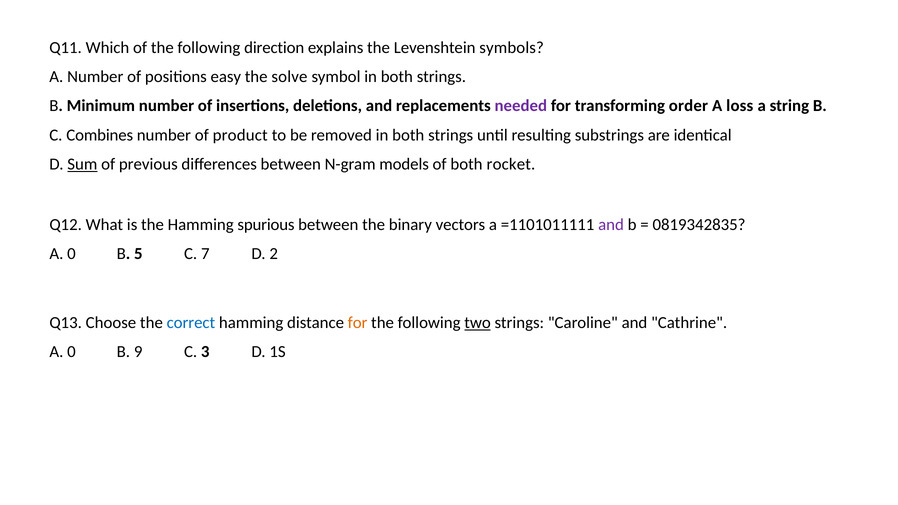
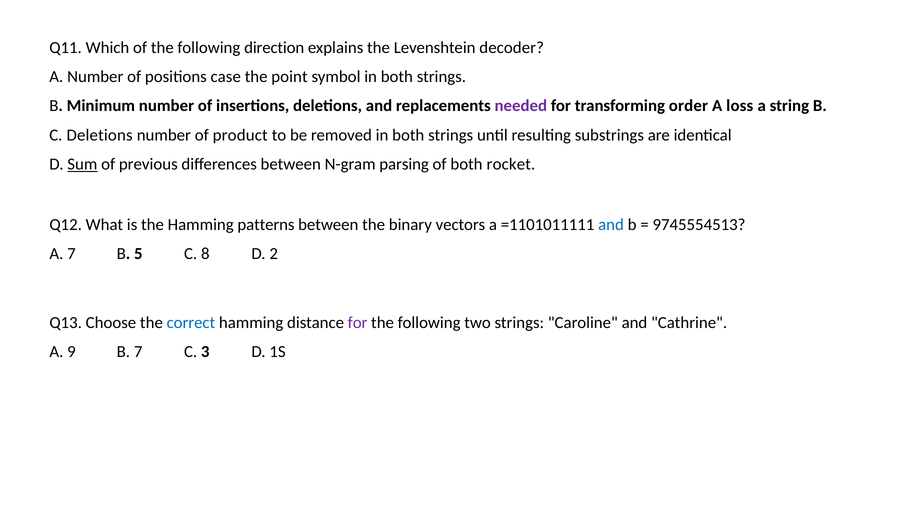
symbols: symbols -> decoder (512, 48)
easy: easy -> case (226, 77)
solve: solve -> point (289, 77)
C Combines: Combines -> Deletions (100, 135)
models: models -> parsing (404, 164)
spurious: spurious -> patterns (266, 225)
and colour: purple -> blue (611, 225)
0819342835: 0819342835 -> 9745554513 (699, 225)
0: 0 -> 7 (71, 254)
7: 7 -> 8 (205, 254)
for colour: orange -> purple (358, 323)
two underline: present -> none (478, 323)
0: 0 -> 9 (71, 352)
B 9: 9 -> 7 (138, 352)
